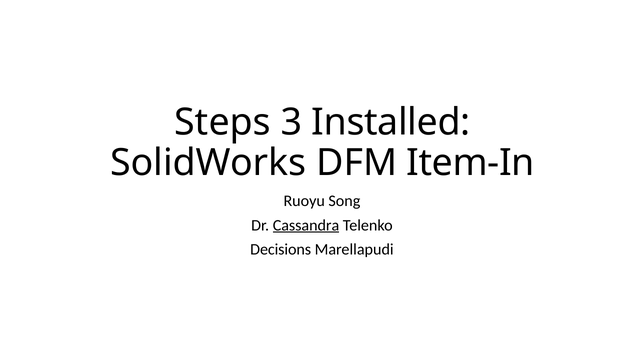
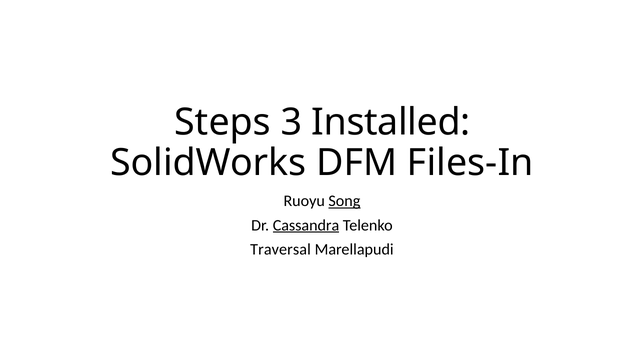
Item-In: Item-In -> Files-In (470, 163)
Song underline: none -> present (344, 201)
Decisions: Decisions -> Traversal (281, 249)
